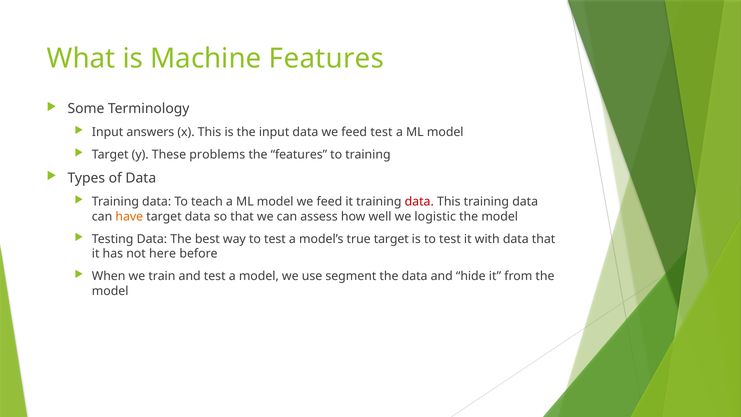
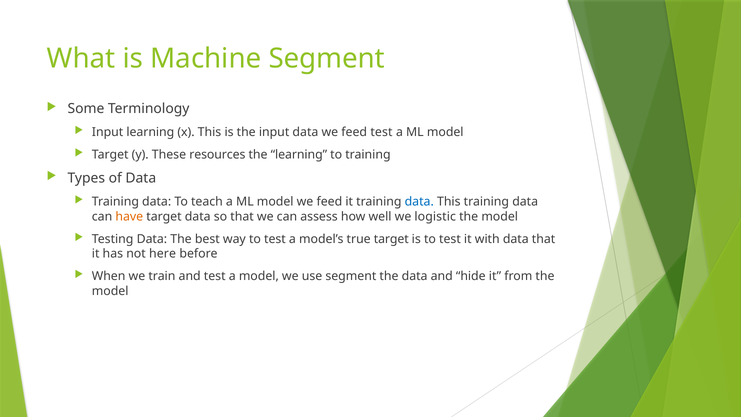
Machine Features: Features -> Segment (327, 58)
Input answers: answers -> learning (150, 132)
problems: problems -> resources (217, 155)
the features: features -> learning (299, 155)
data colour: red -> blue (419, 202)
